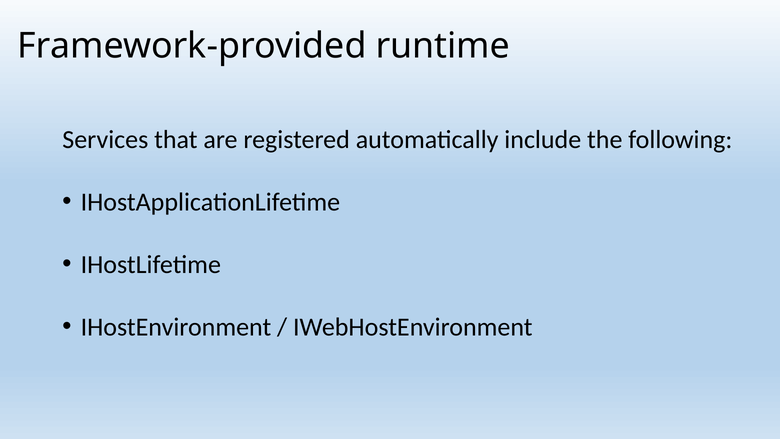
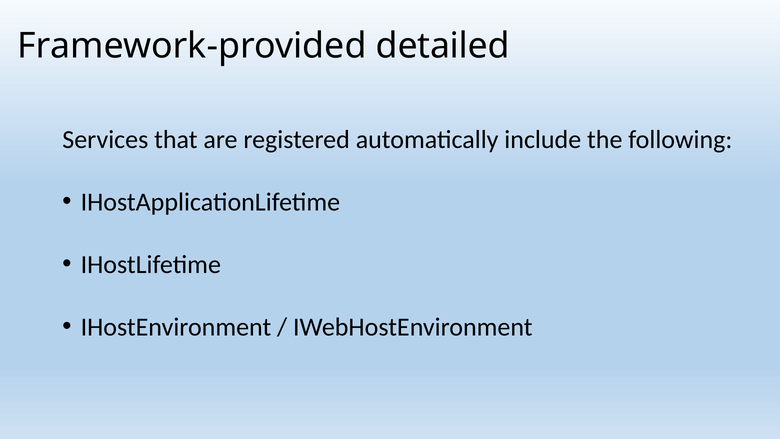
runtime: runtime -> detailed (443, 46)
